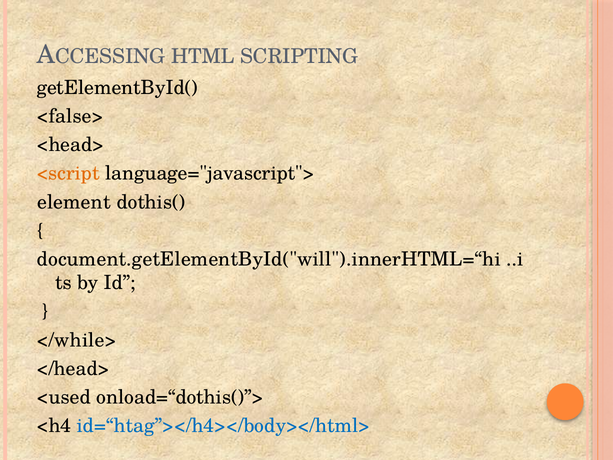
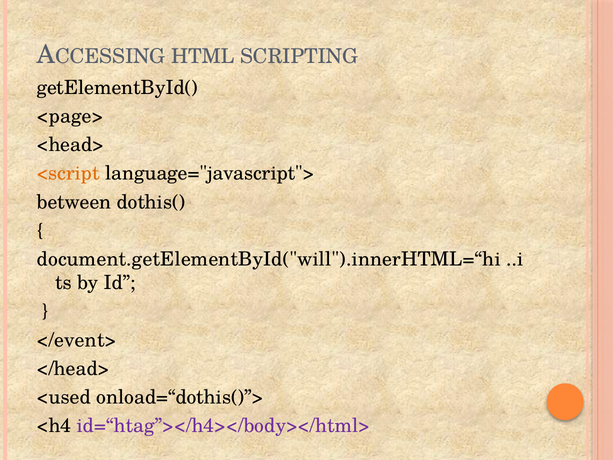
<false>: <false> -> <page> (70, 116)
element: element -> between (74, 202)
</while>: </while> -> </event> (77, 340)
id=“htag”></h4></body></html> colour: blue -> purple (224, 426)
